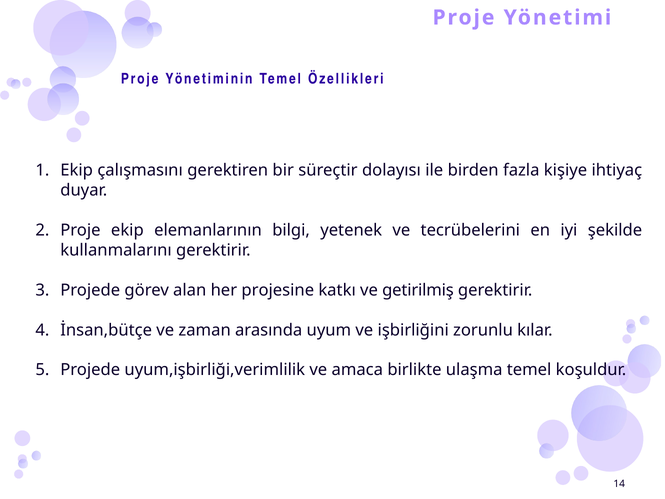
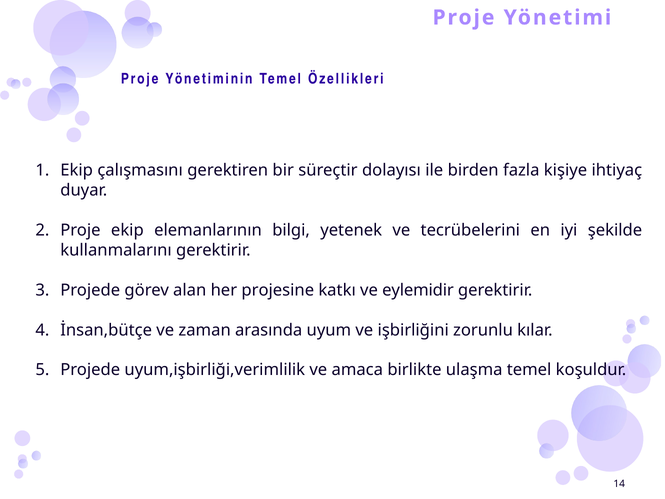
getirilmiş: getirilmiş -> eylemidir (418, 290)
